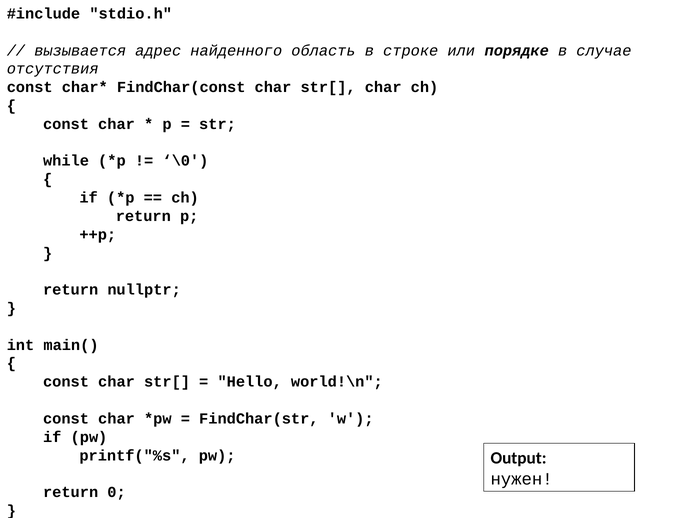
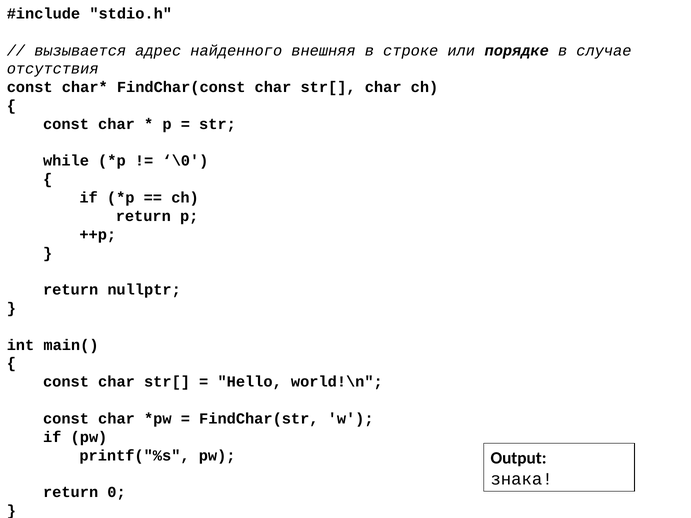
область: область -> внешняя (323, 50)
нужен: нужен -> знака (522, 479)
